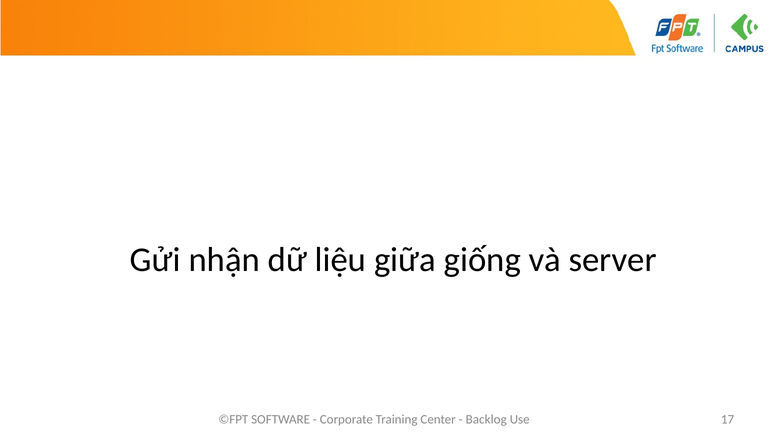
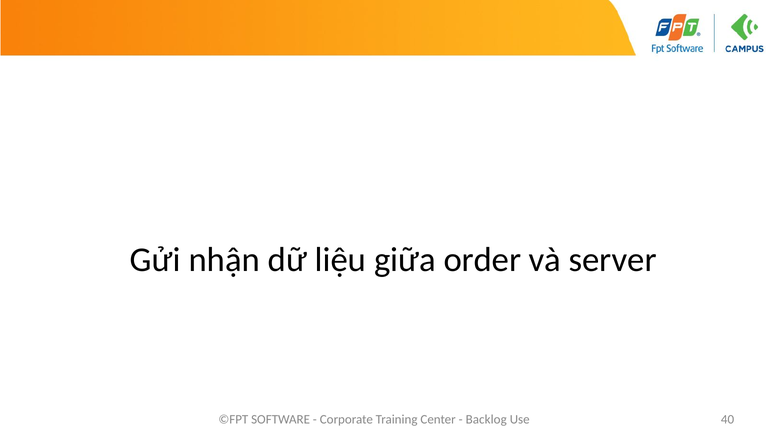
giống: giống -> order (482, 260)
17: 17 -> 40 (728, 420)
